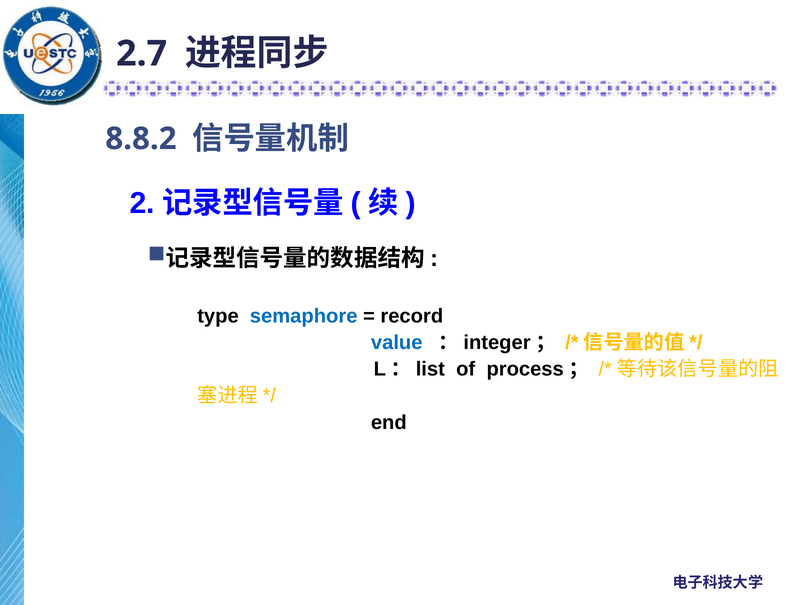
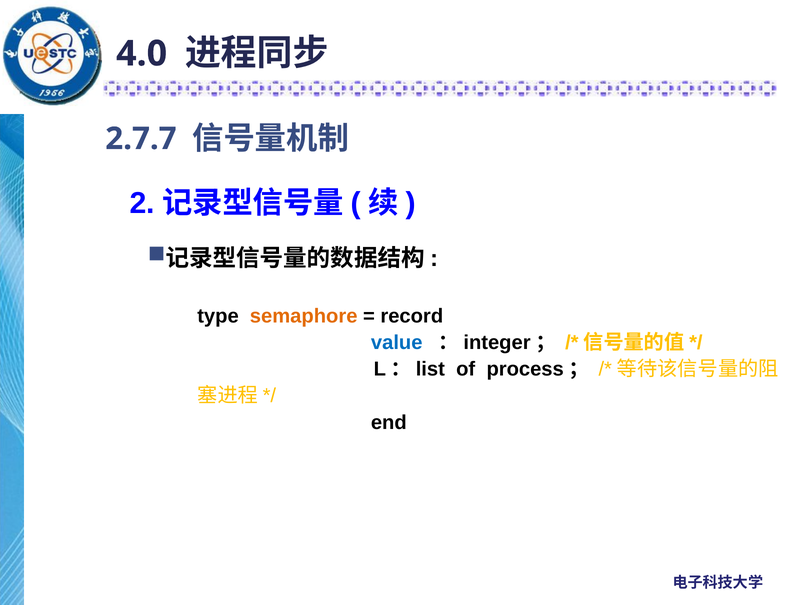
2.7: 2.7 -> 4.0 (142, 54)
8.8.2: 8.8.2 -> 2.7.7 (141, 139)
semaphore colour: blue -> orange (304, 316)
